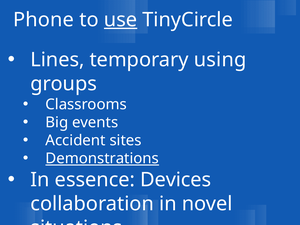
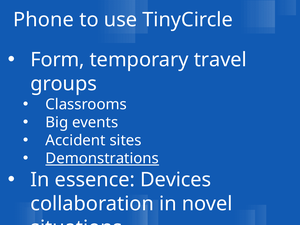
use underline: present -> none (121, 20)
Lines: Lines -> Form (57, 60)
using: using -> travel (220, 60)
